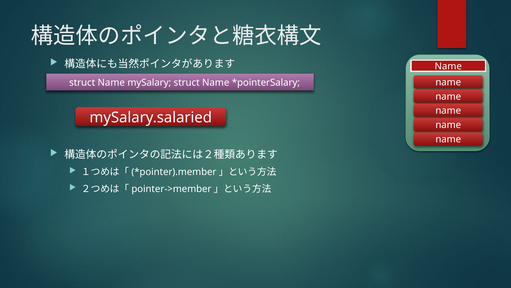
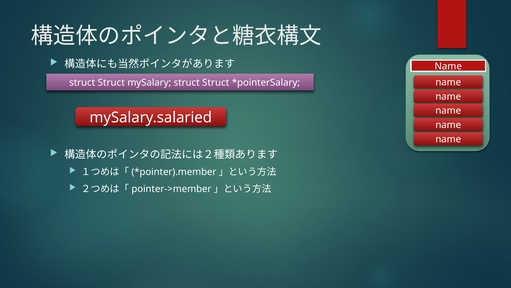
Name: Name -> Struct (111, 83)
mySalary struct Name: Name -> Struct (216, 83)
